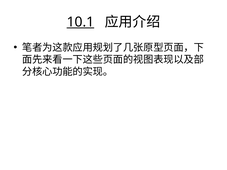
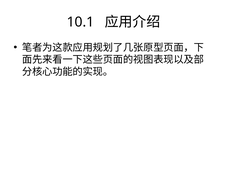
10.1 underline: present -> none (80, 22)
